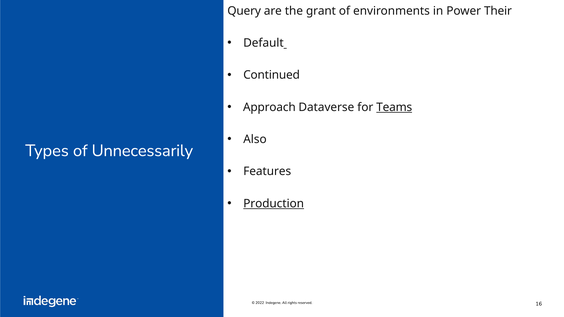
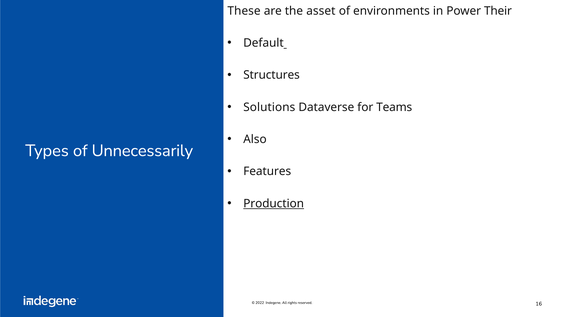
Query: Query -> These (244, 11)
grant: grant -> asset (321, 11)
Continued: Continued -> Structures (272, 75)
Approach: Approach -> Solutions (269, 107)
Teams underline: present -> none (394, 107)
